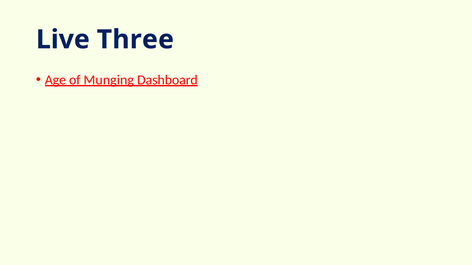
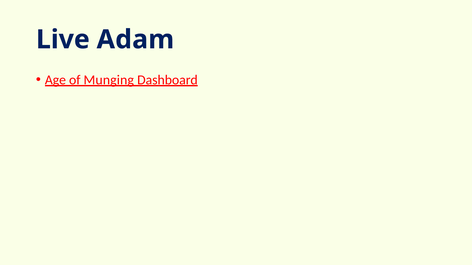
Three: Three -> Adam (135, 40)
